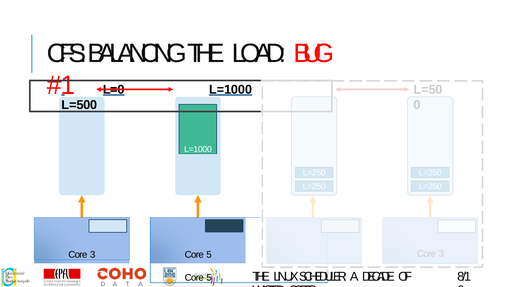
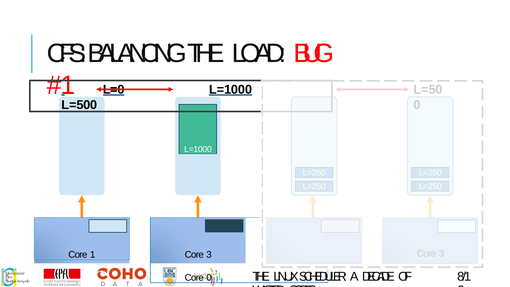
3: 3 -> 1 (93, 255)
5: 5 -> 3 (209, 255)
5: 5 -> 0 (209, 277)
